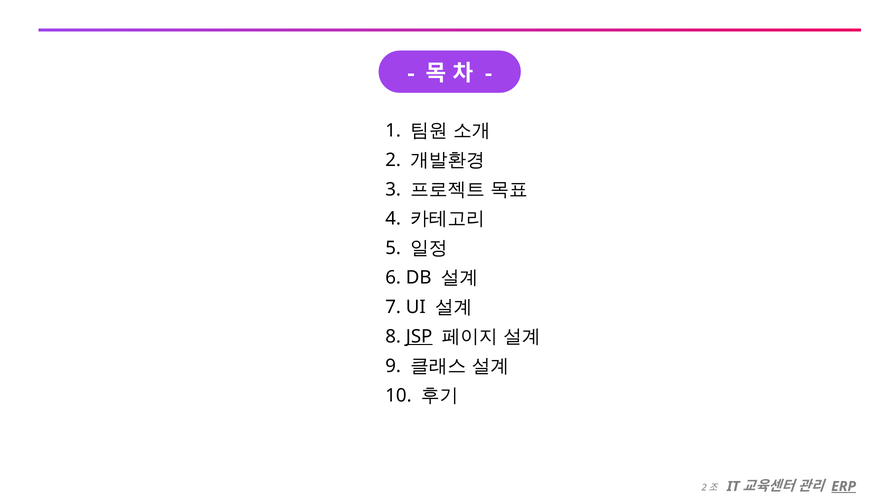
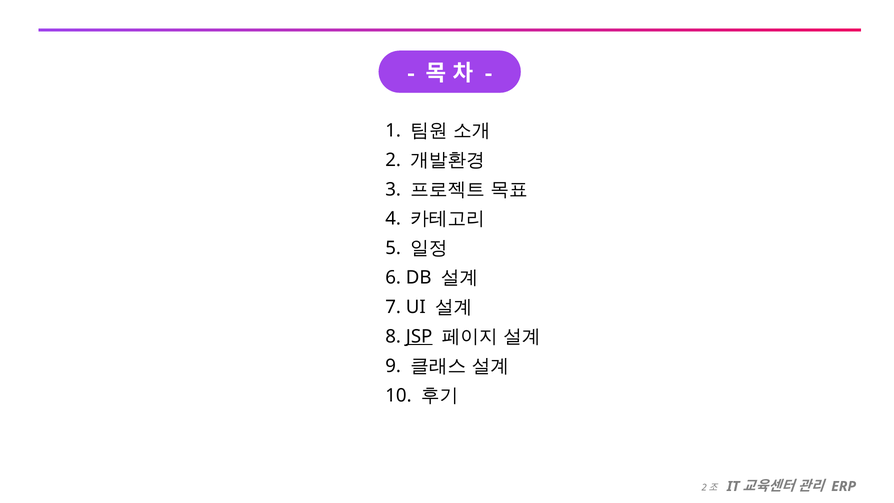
ERP underline: present -> none (844, 486)
